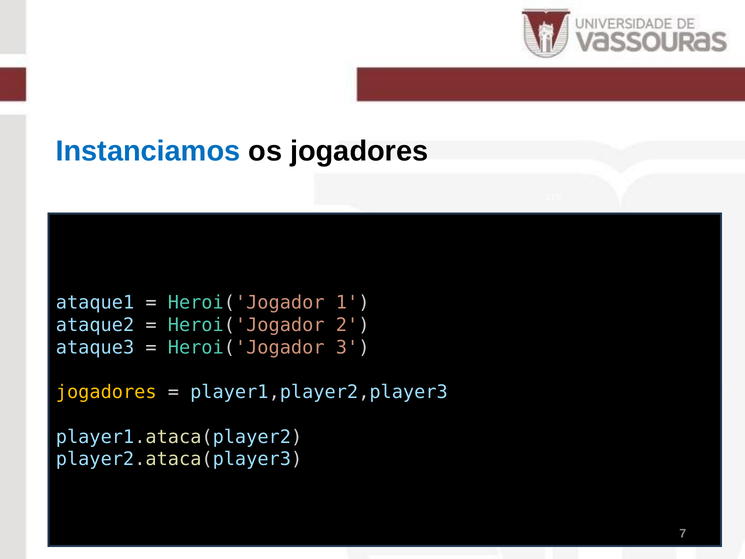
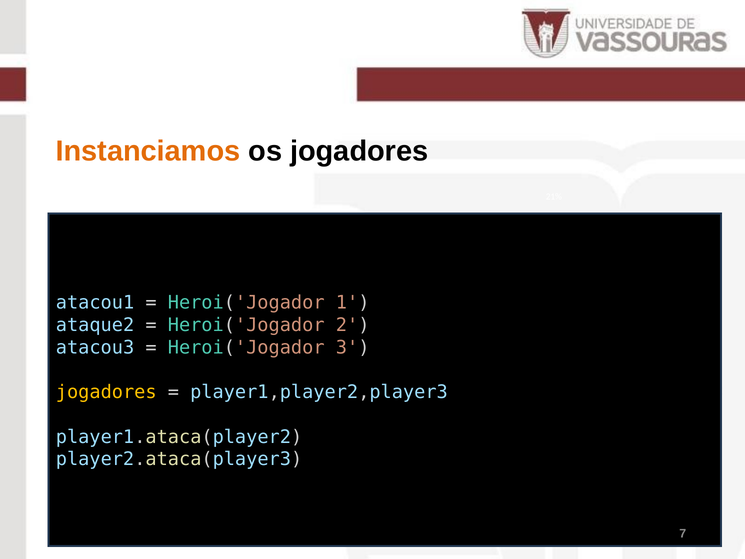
Instanciamos colour: blue -> orange (148, 151)
ataque1: ataque1 -> atacou1 (95, 303)
ataque3: ataque3 -> atacou3 (95, 347)
